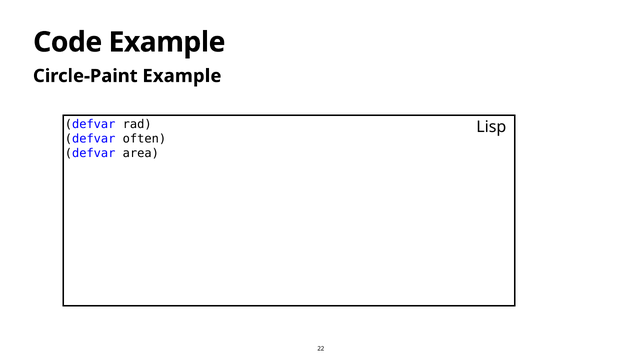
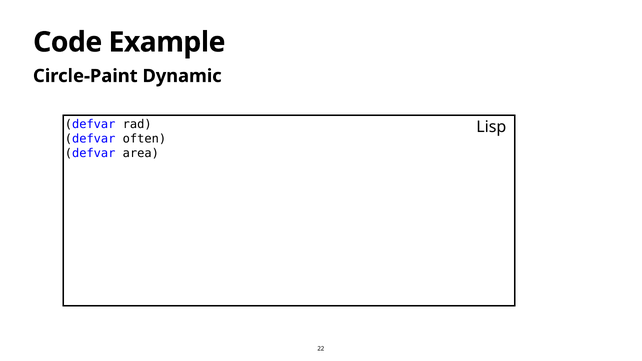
Circle-Paint Example: Example -> Dynamic (182, 76)
